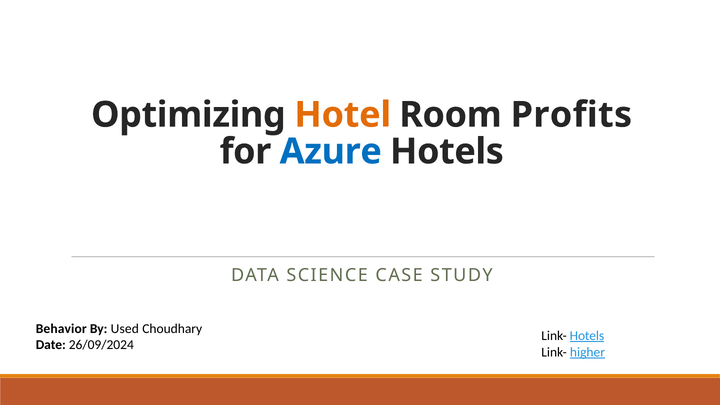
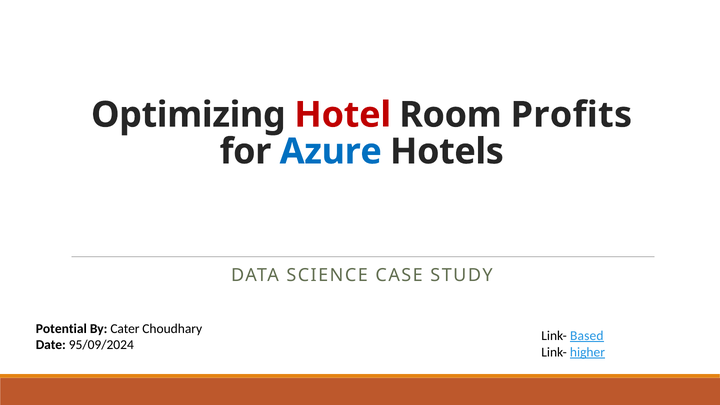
Hotel colour: orange -> red (343, 115)
Behavior: Behavior -> Potential (61, 329)
Used: Used -> Cater (125, 329)
Link- Hotels: Hotels -> Based (587, 336)
26/09/2024: 26/09/2024 -> 95/09/2024 (101, 345)
